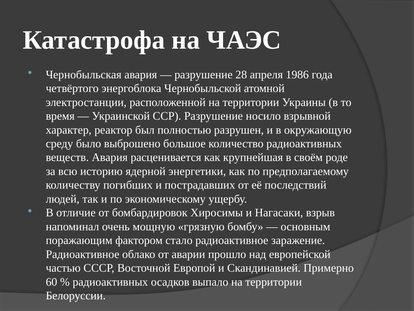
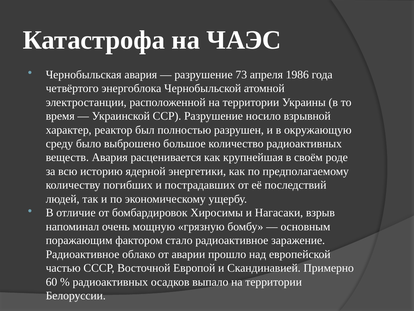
28: 28 -> 73 (241, 74)
